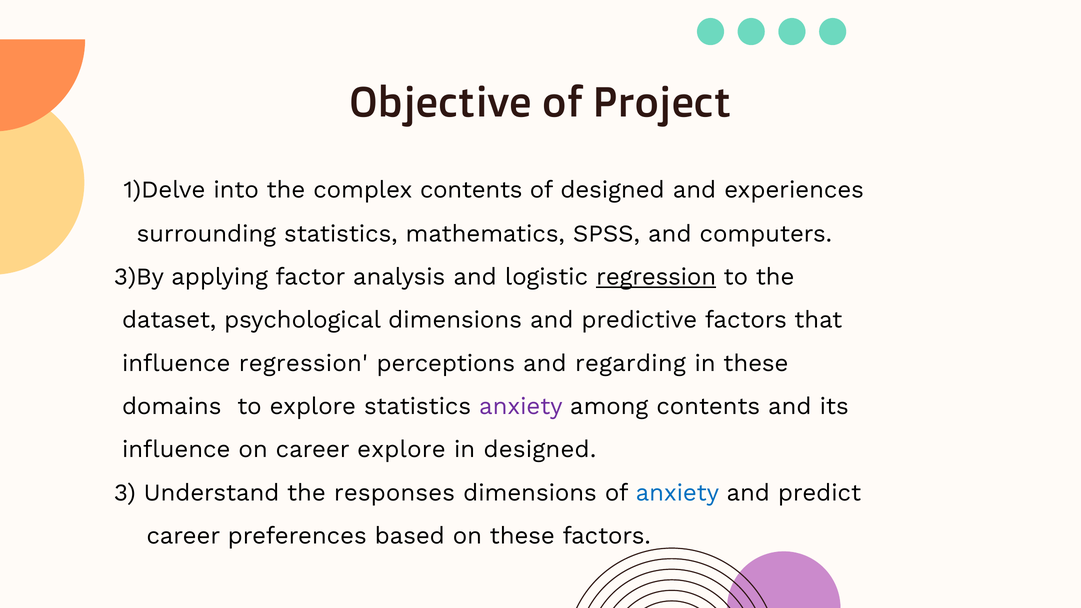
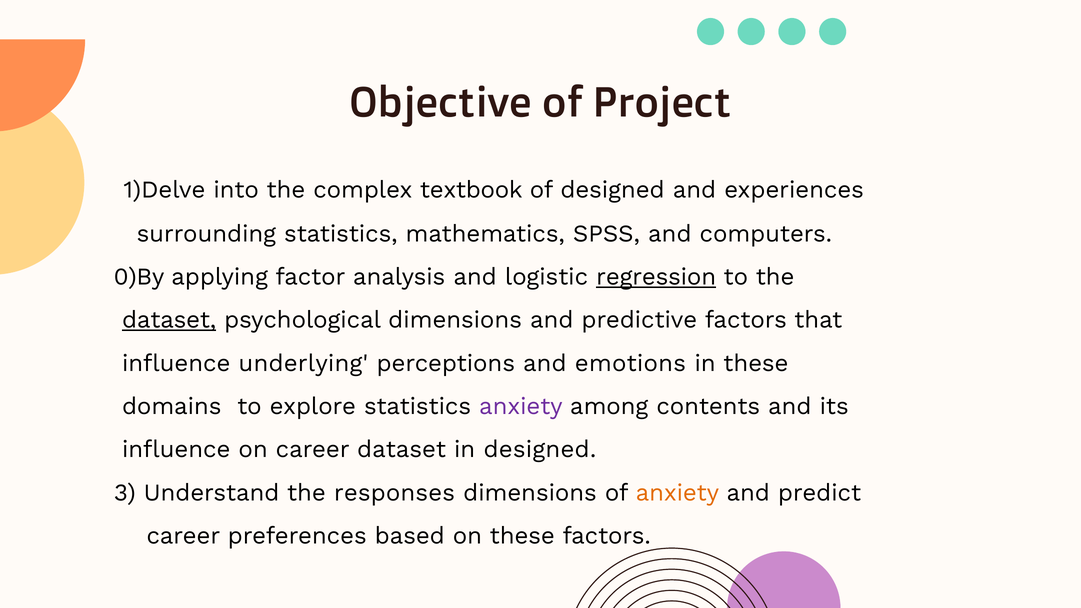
complex contents: contents -> textbook (471, 190)
3)By: 3)By -> 0)By (139, 277)
dataset underline: none -> present (169, 320)
influence regression: regression -> underlying (303, 363)
regarding: regarding -> emotions (630, 363)
career explore: explore -> dataset (402, 450)
anxiety colour: blue -> orange (677, 493)
